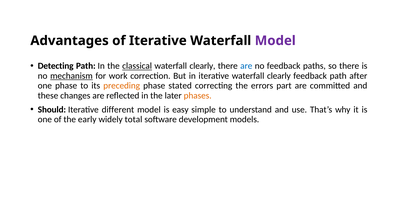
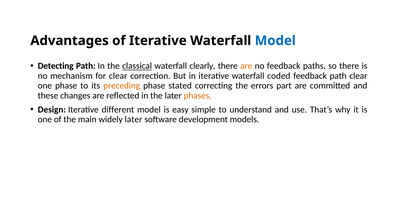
Model colour: purple -> blue (275, 41)
are colour: blue -> orange (246, 66)
mechanism underline: present -> none (71, 76)
for work: work -> clear (118, 76)
iterative waterfall clearly: clearly -> coded (279, 76)
path after: after -> clear (358, 76)
Should: Should -> Design (52, 109)
early: early -> main (87, 119)
widely total: total -> later (134, 119)
